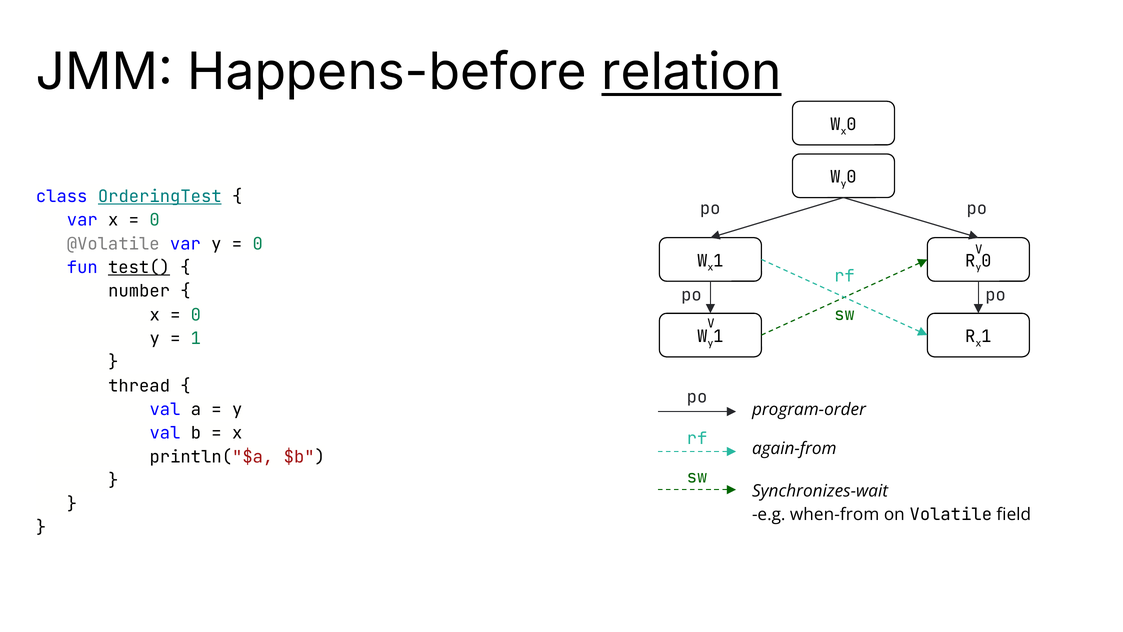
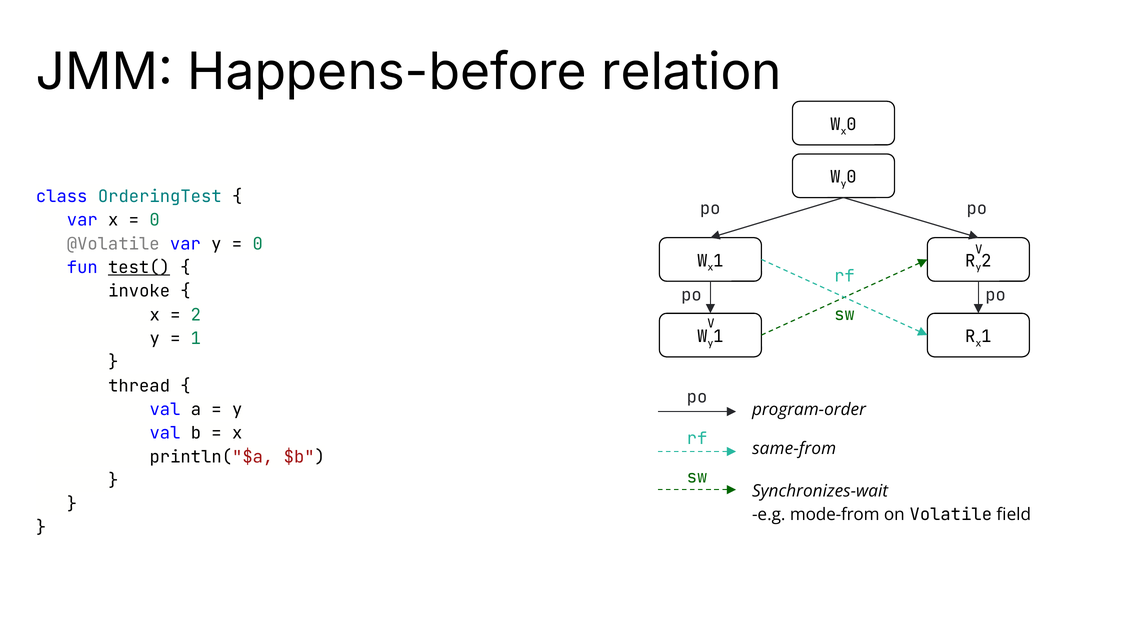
relation underline: present -> none (692, 72)
OrderingTest underline: present -> none (160, 196)
0: 0 -> 2 (986, 261)
number: number -> invoke (139, 291)
0: 0 -> 2 (196, 315)
again-from: again-from -> same-from (794, 449)
when-from: when-from -> mode-from (835, 514)
